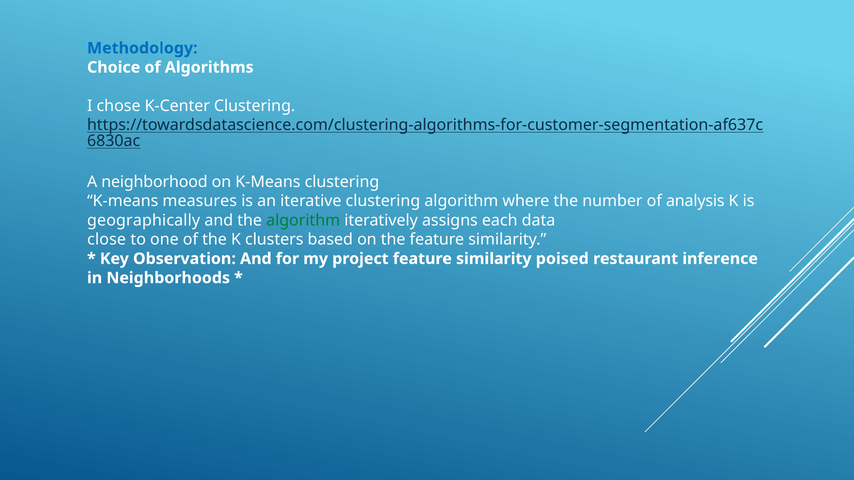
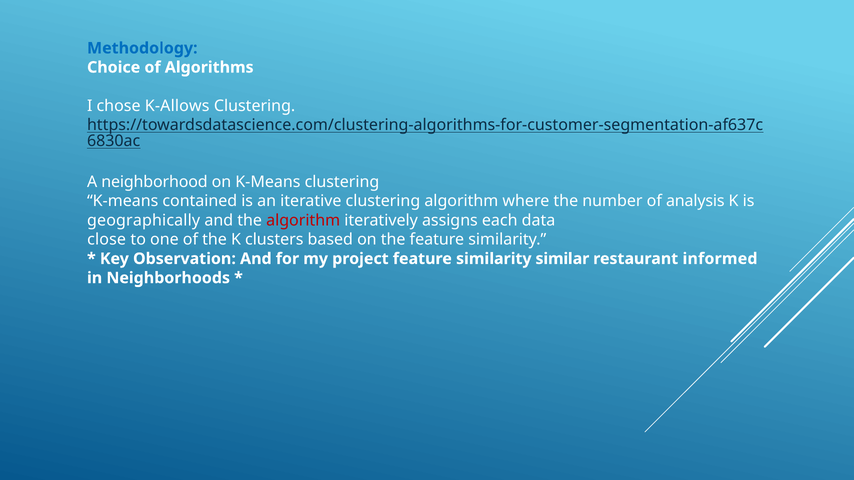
K-Center: K-Center -> K-Allows (177, 106)
measures: measures -> contained (200, 201)
algorithm colour: green -> red (303, 221)
poised: poised -> similar (562, 259)
inference: inference -> informed (720, 259)
